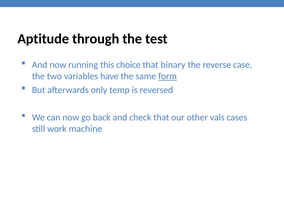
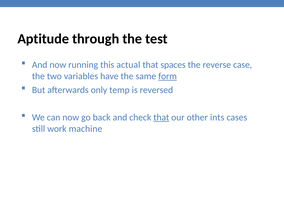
choice: choice -> actual (128, 65)
binary: binary -> spaces (173, 65)
that underline: none -> present (161, 117)
vals: vals -> ints (217, 117)
